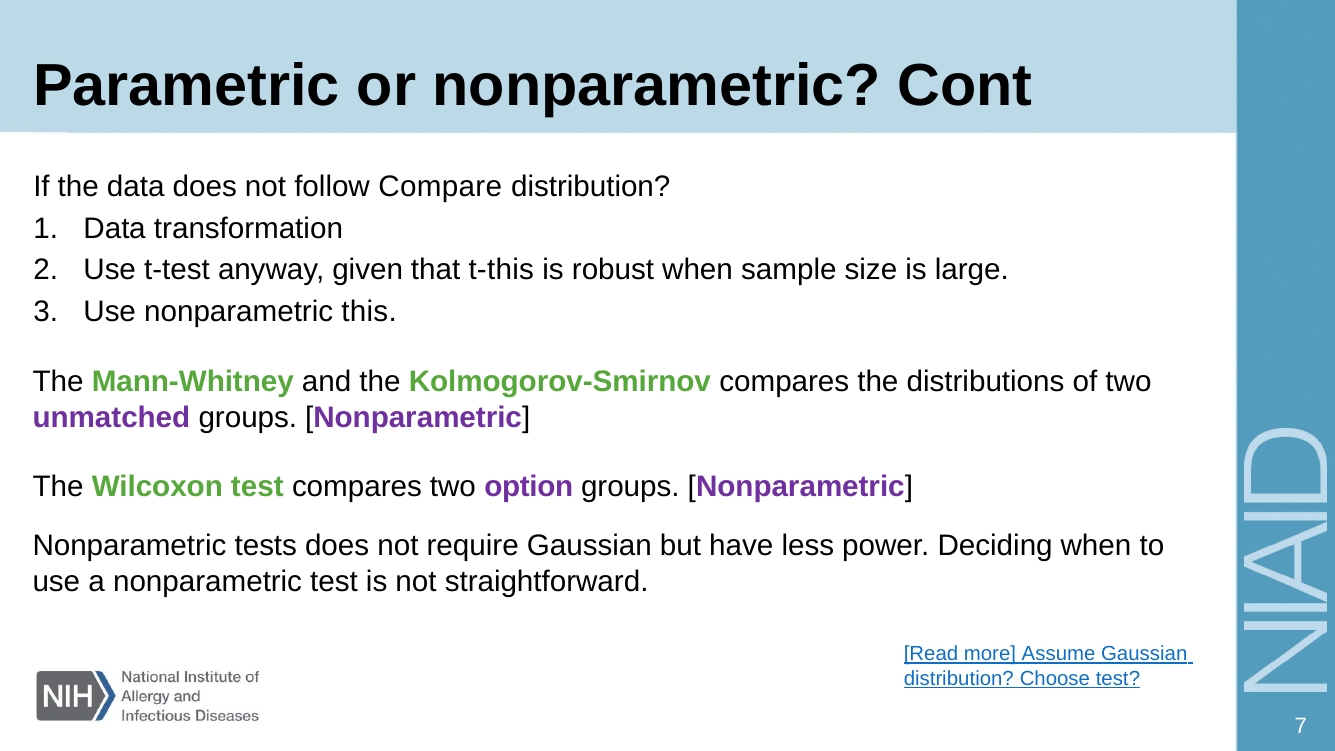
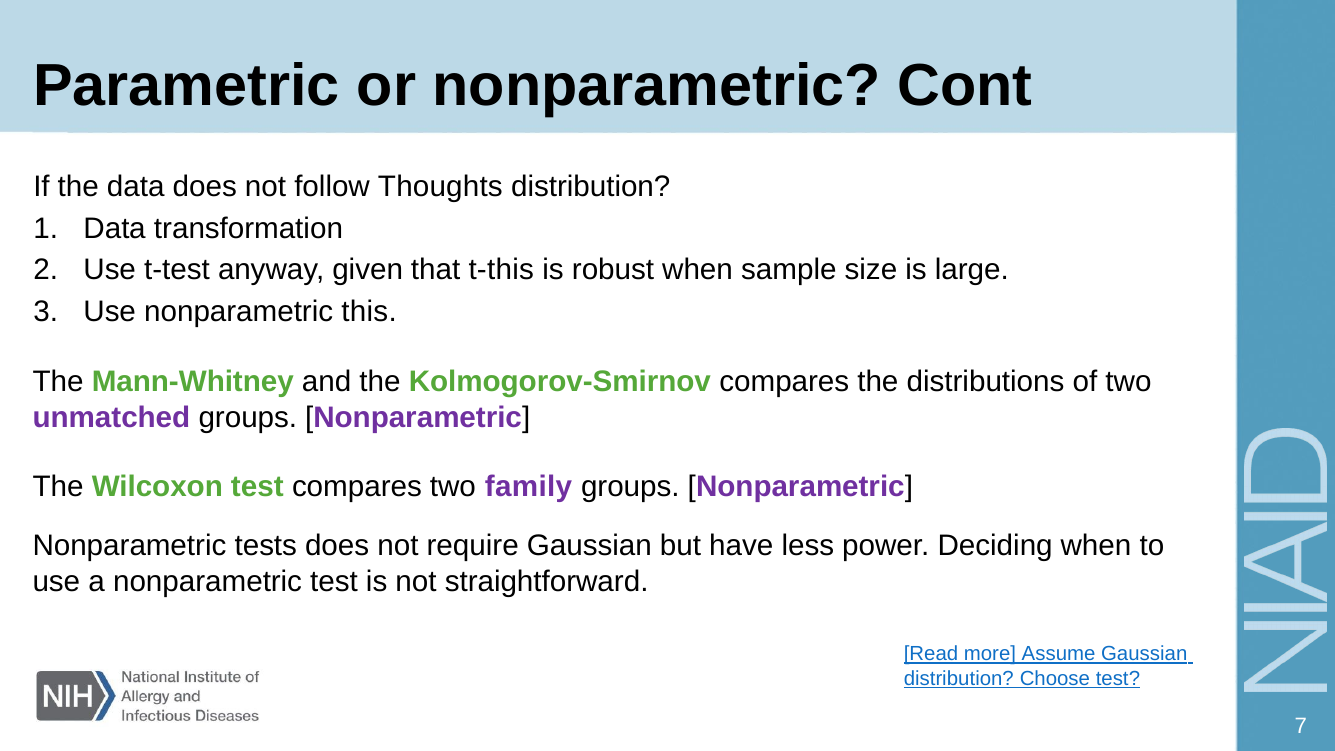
Compare: Compare -> Thoughts (440, 187)
option: option -> family (528, 486)
